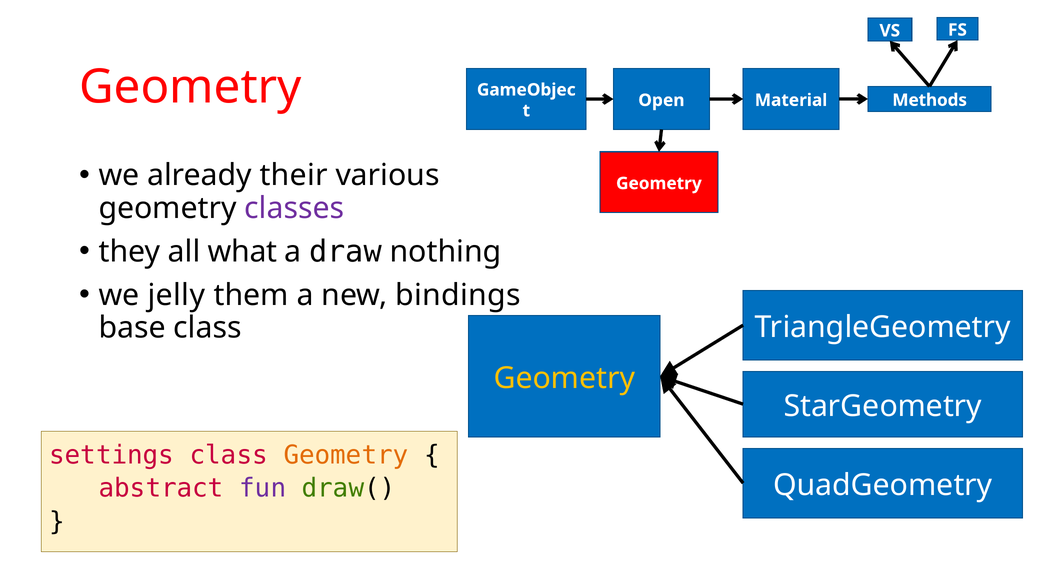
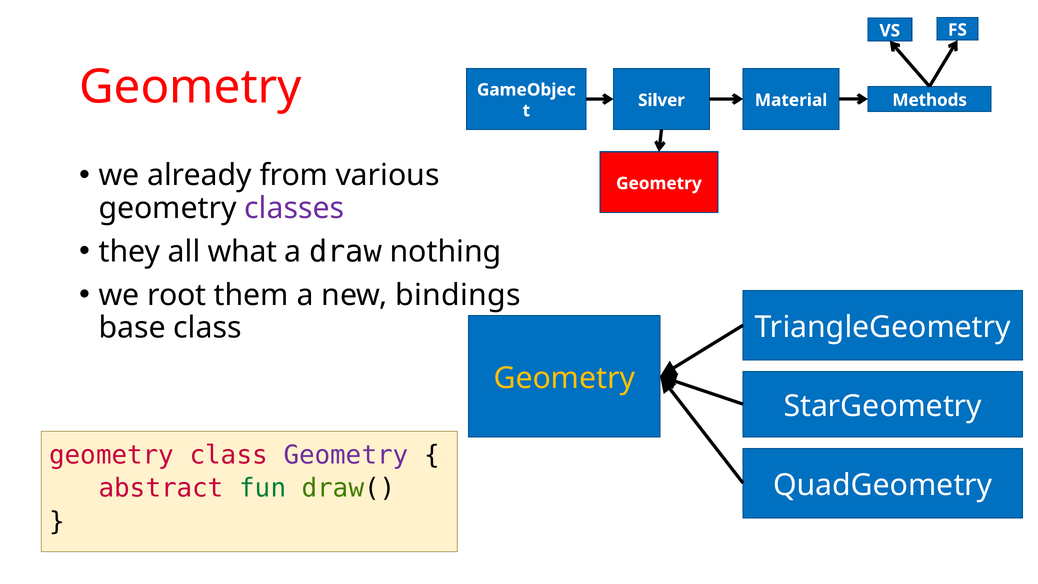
Open: Open -> Silver (662, 100)
their: their -> from (294, 175)
jelly: jelly -> root (177, 295)
settings: settings -> geometry (112, 455)
Geometry colour: orange -> purple (346, 455)
fun colour: purple -> green (263, 488)
